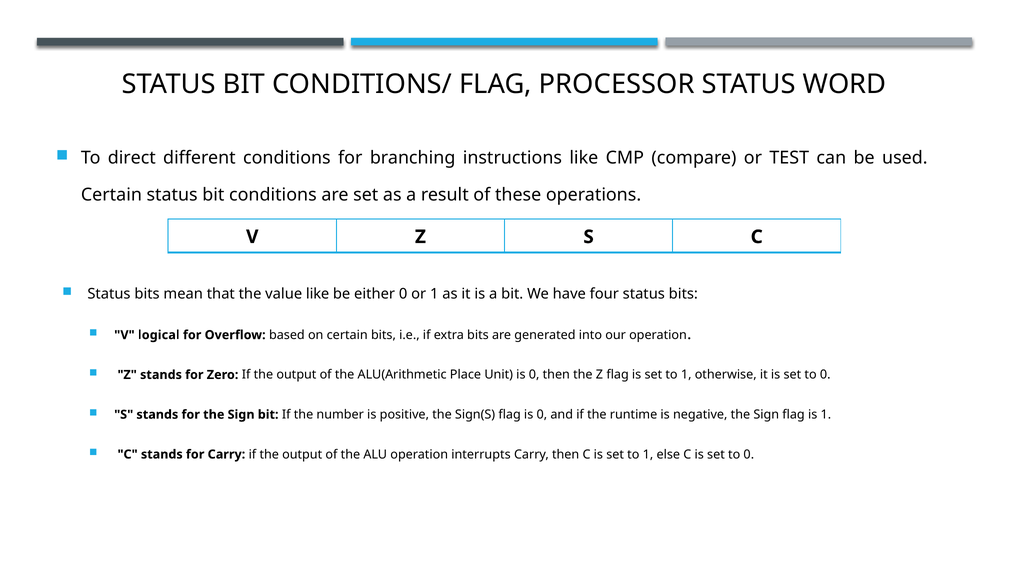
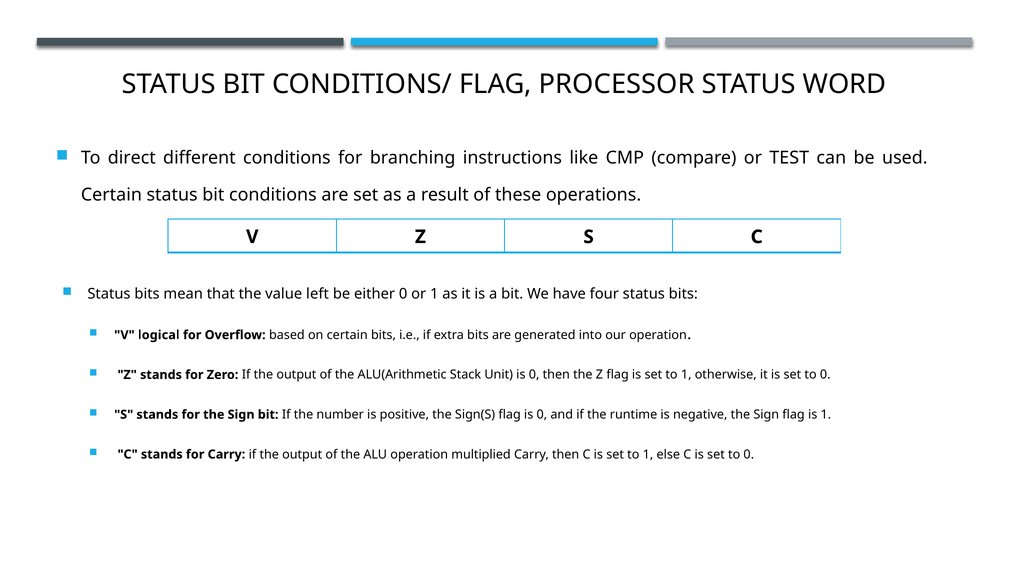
value like: like -> left (318, 294)
Place: Place -> Stack (465, 375)
interrupts: interrupts -> multiplied (481, 455)
